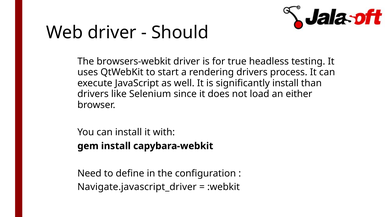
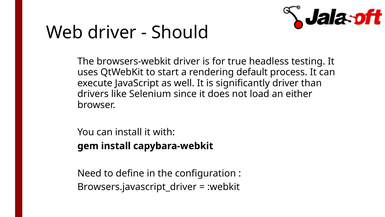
rendering drivers: drivers -> default (252, 72)
significantly install: install -> driver (285, 83)
Navigate.javascript_driver: Navigate.javascript_driver -> Browsers.javascript_driver (137, 187)
